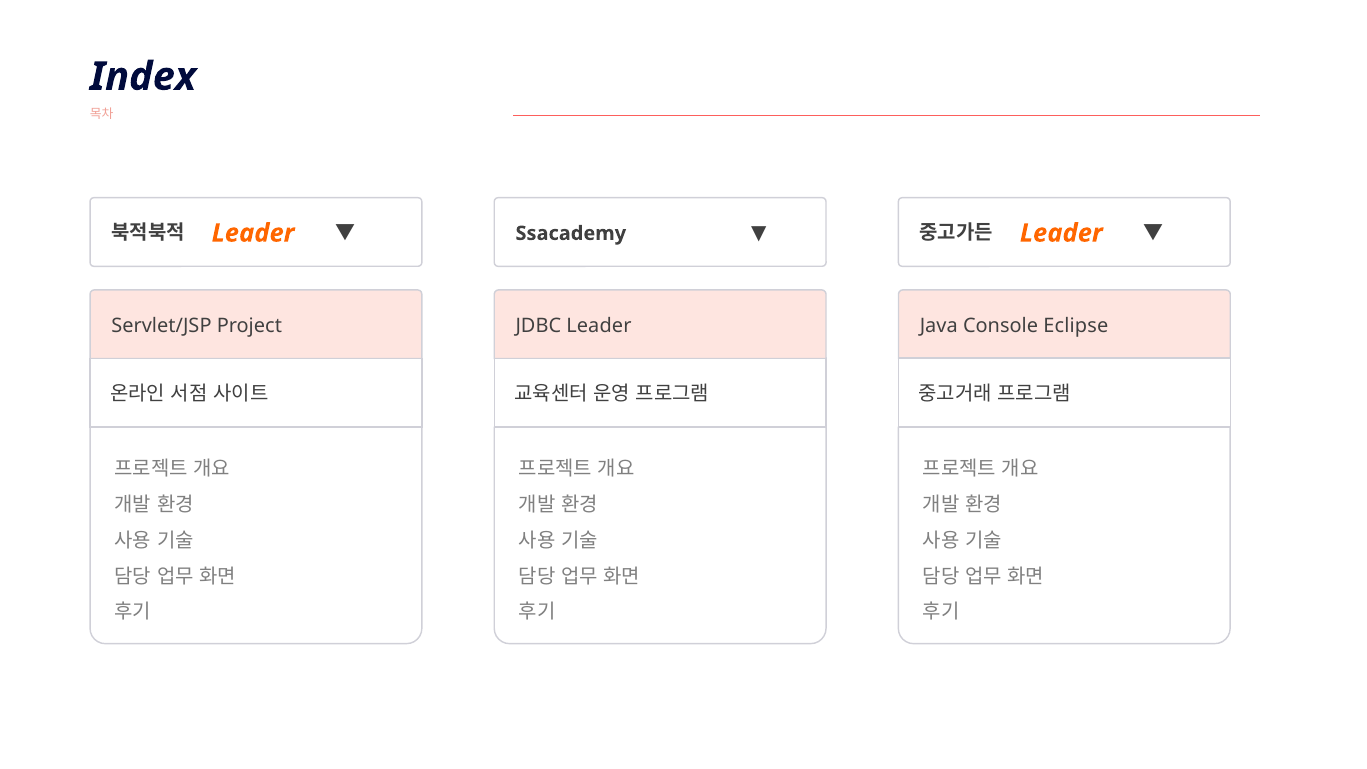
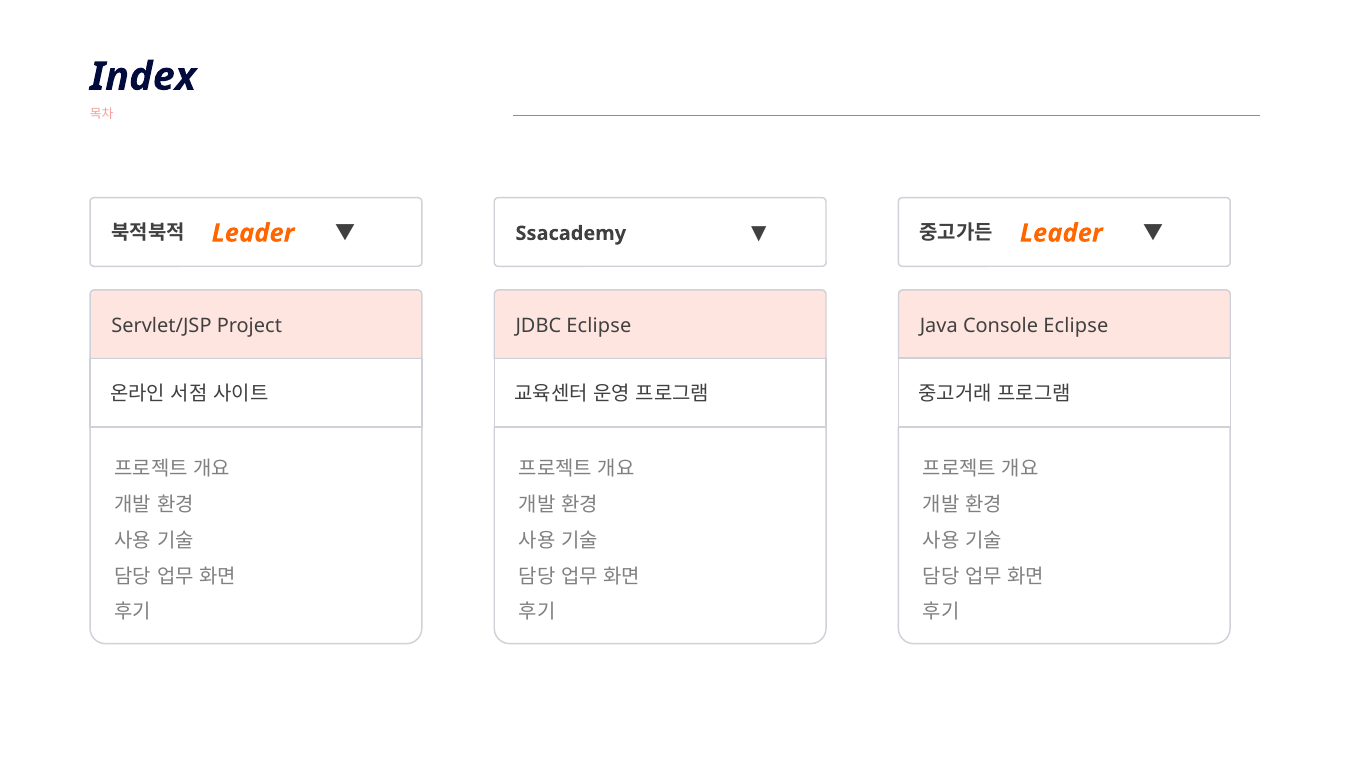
JDBC Leader: Leader -> Eclipse (599, 326)
